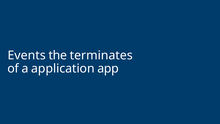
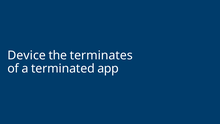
Events: Events -> Device (27, 55)
application: application -> terminated (63, 68)
